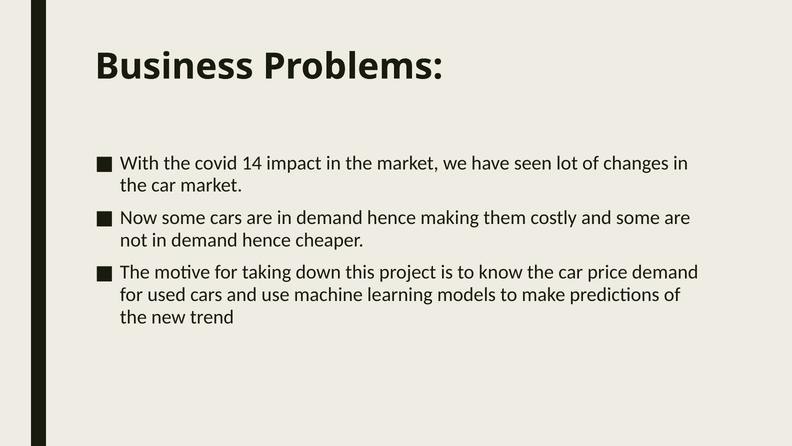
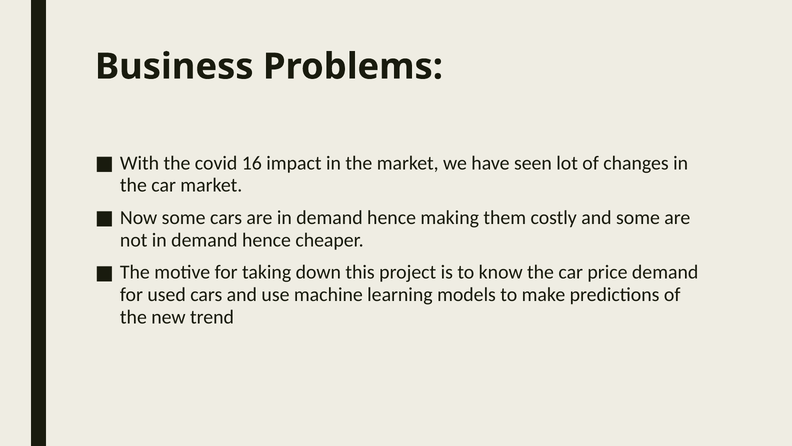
14: 14 -> 16 (252, 163)
